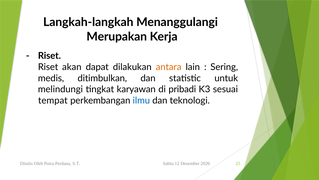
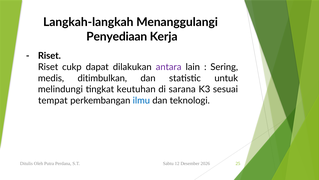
Merupakan: Merupakan -> Penyediaan (117, 36)
akan: akan -> cukp (72, 67)
antara colour: orange -> purple (169, 67)
karyawan: karyawan -> keutuhan (136, 89)
pribadi: pribadi -> sarana (182, 89)
